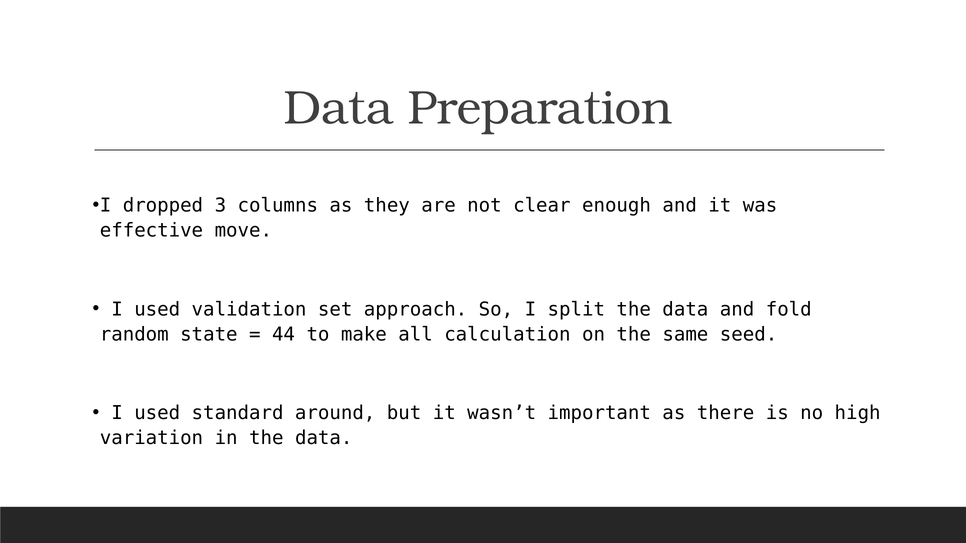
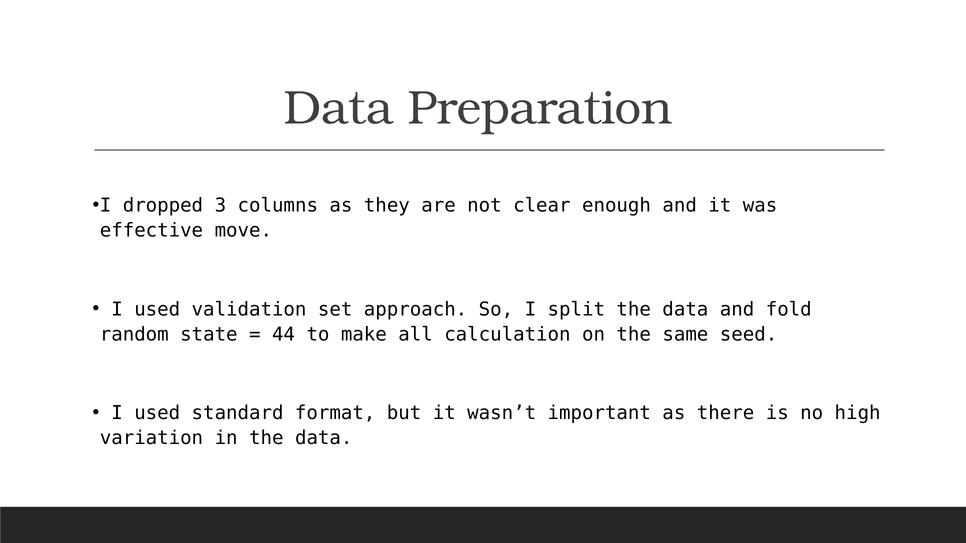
around: around -> format (335, 413)
